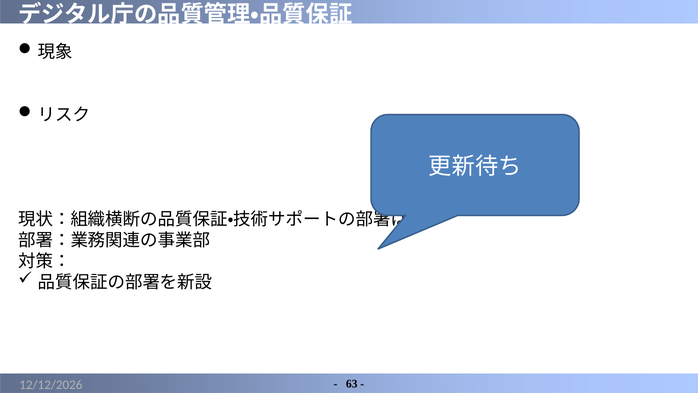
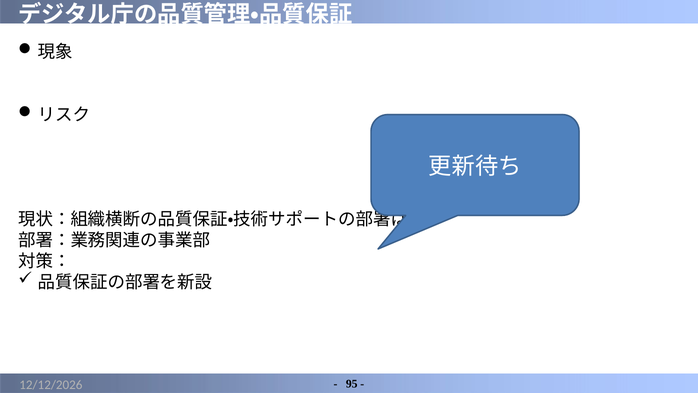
63: 63 -> 95 (352, 384)
